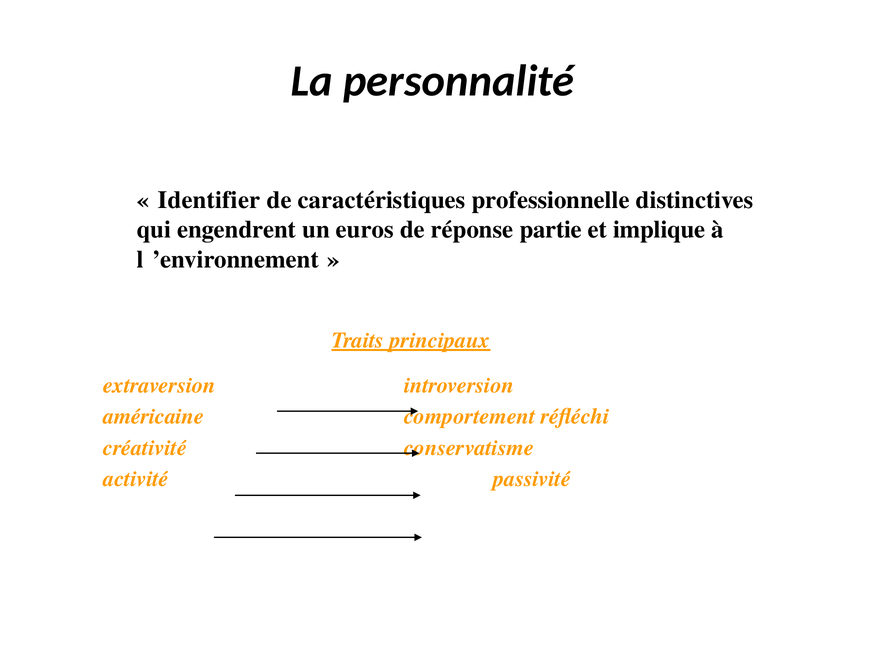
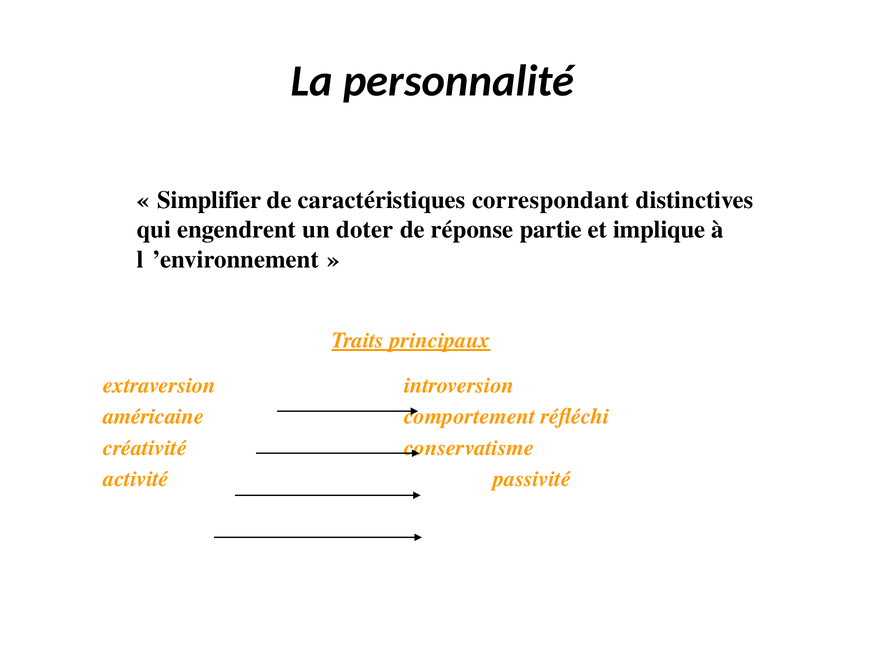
Identifier: Identifier -> Simplifier (209, 200)
professionnelle: professionnelle -> correspondant (551, 200)
euros: euros -> doter (365, 230)
